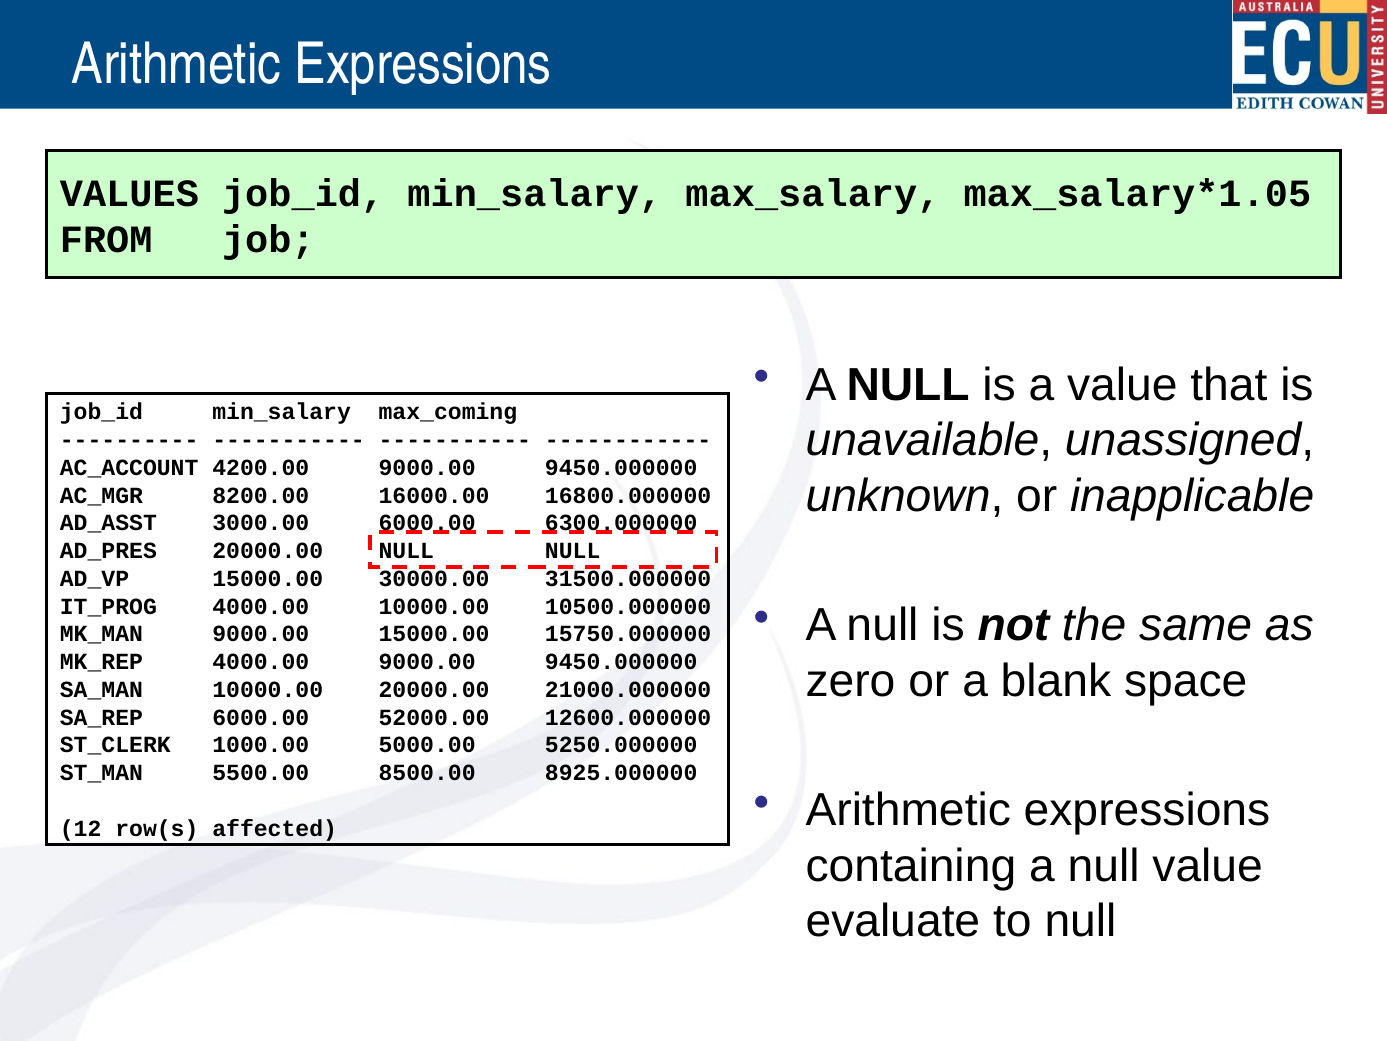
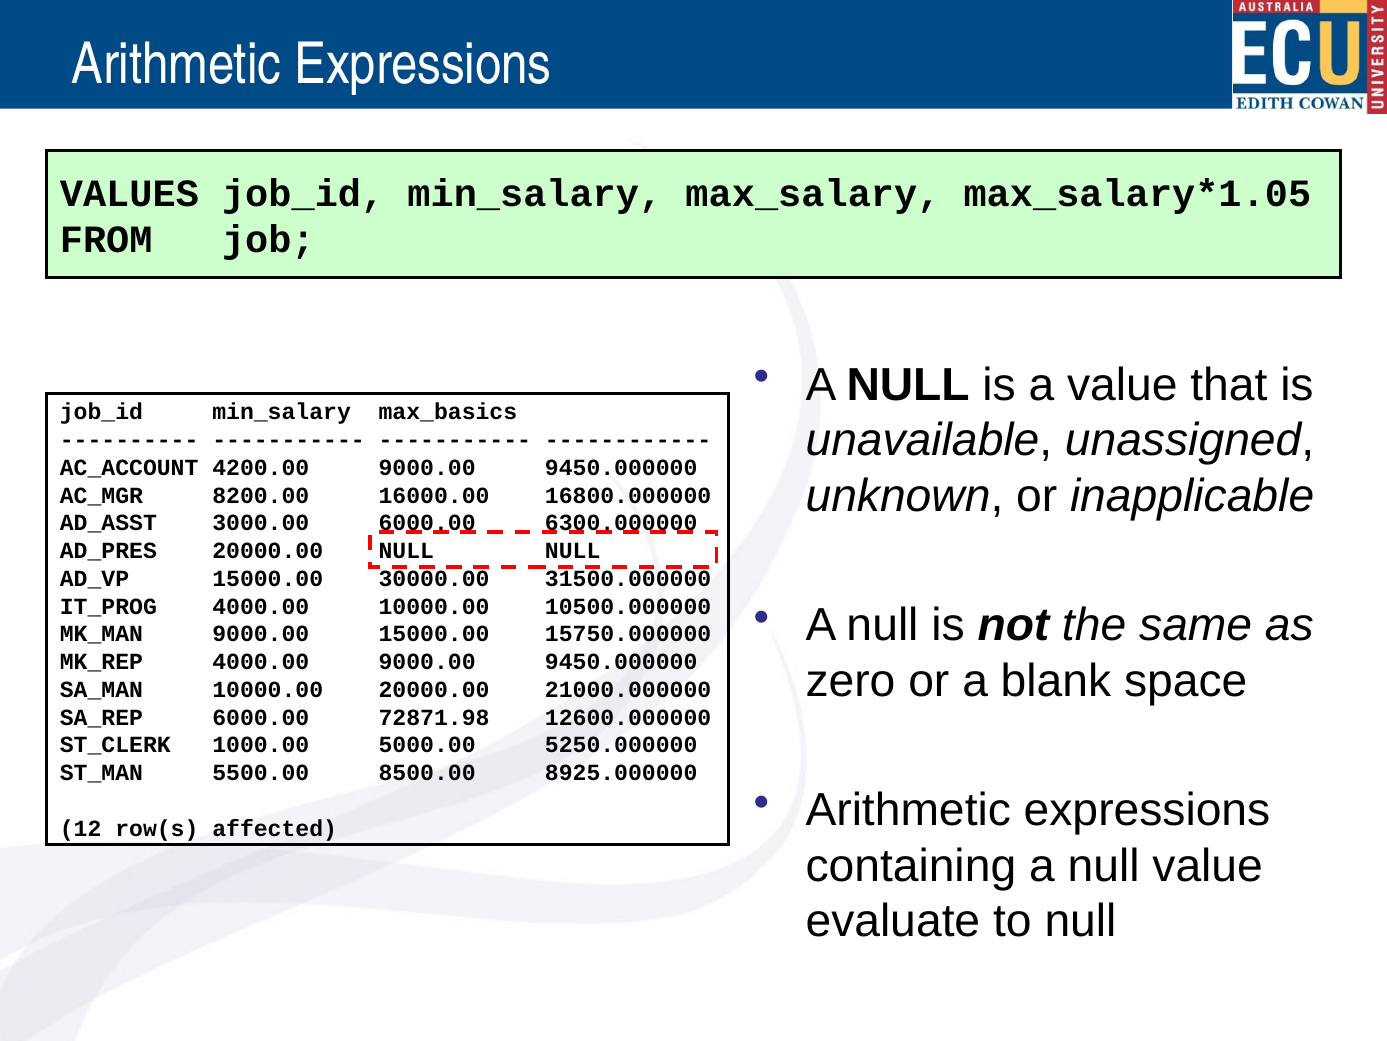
max_coming: max_coming -> max_basics (448, 412)
52000.00: 52000.00 -> 72871.98 (434, 717)
